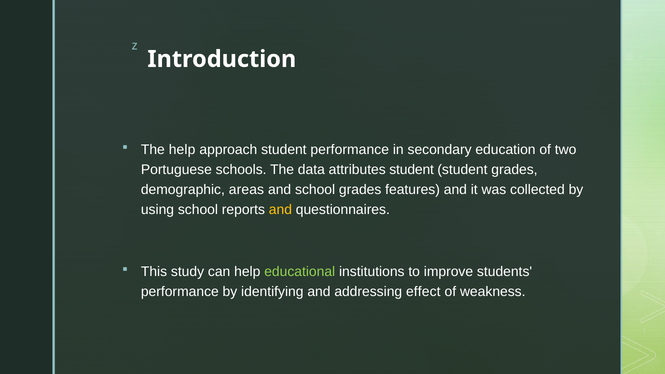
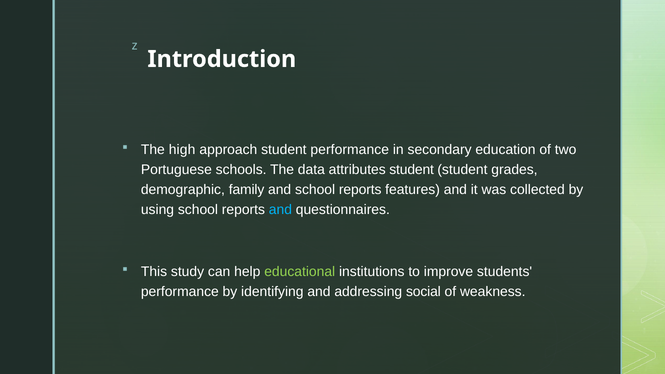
The help: help -> high (182, 150)
areas: areas -> family (247, 190)
and school grades: grades -> reports (360, 190)
and colour: yellow -> light blue (280, 210)
effect: effect -> social (423, 292)
